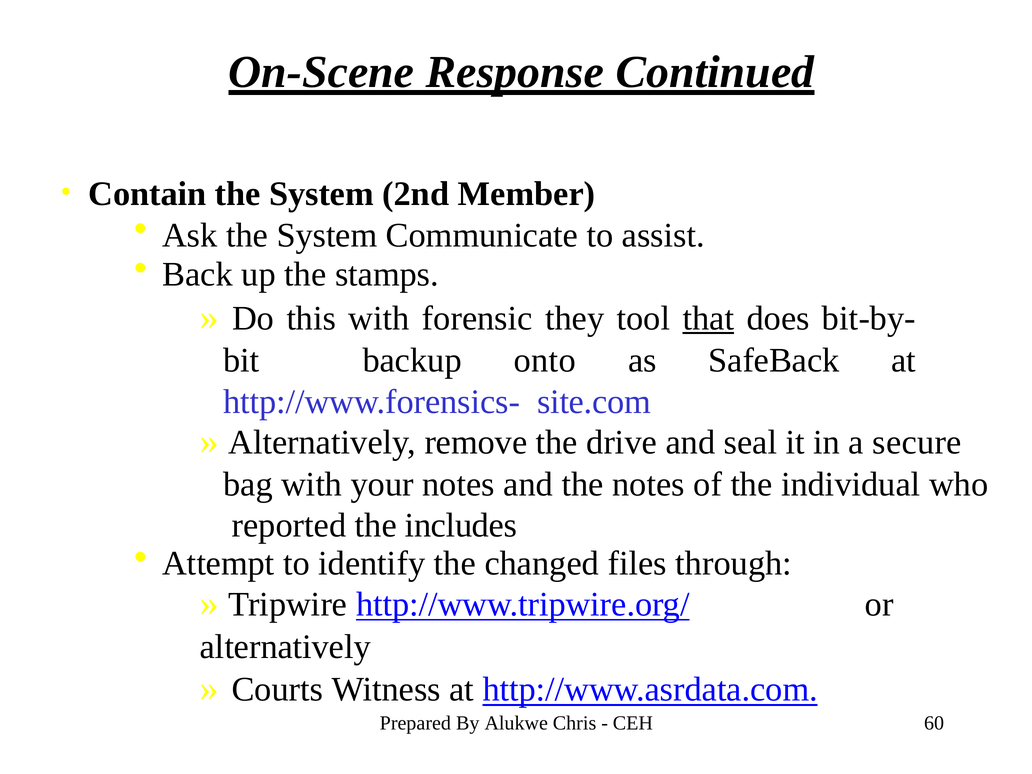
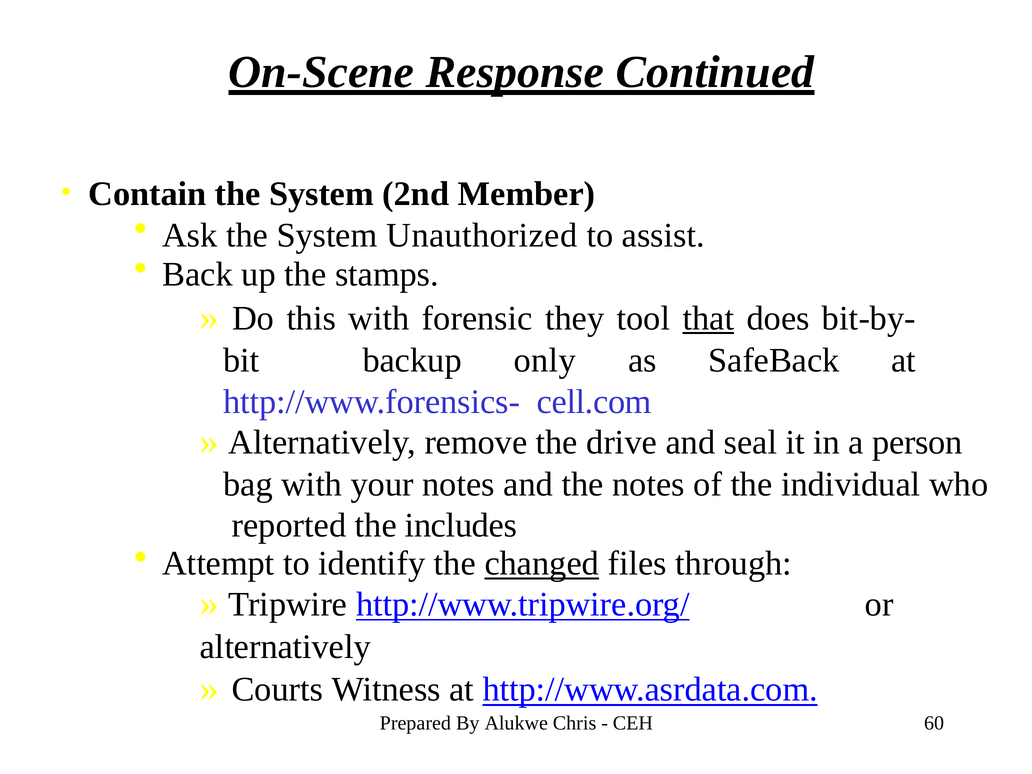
Communicate: Communicate -> Unauthorized (482, 235)
onto: onto -> only (545, 360)
site.com: site.com -> cell.com (594, 402)
secure: secure -> person (917, 442)
changed underline: none -> present (542, 564)
